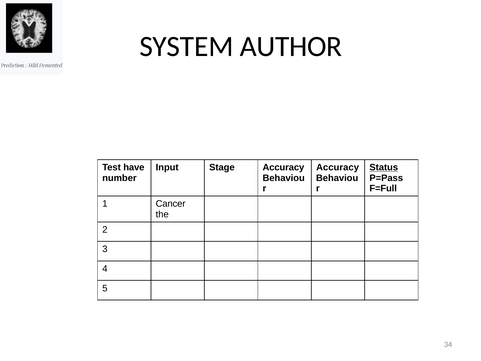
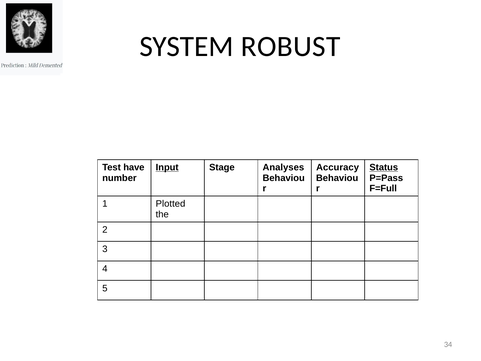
AUTHOR: AUTHOR -> ROBUST (291, 47)
Input underline: none -> present (167, 167)
Stage Accuracy: Accuracy -> Analyses (283, 167)
Cancer: Cancer -> Plotted (171, 204)
